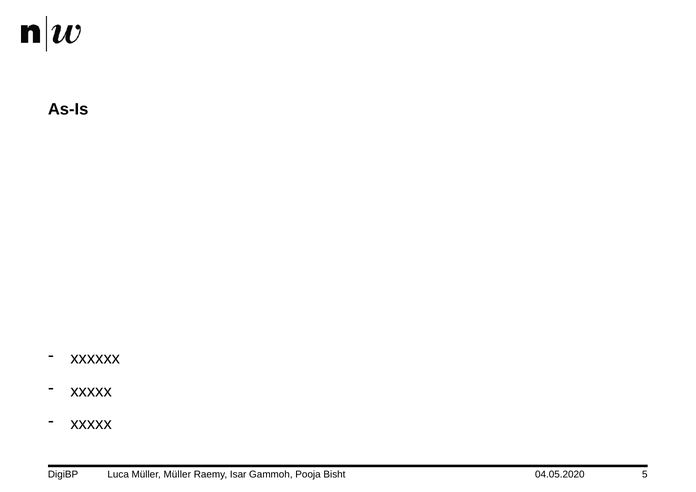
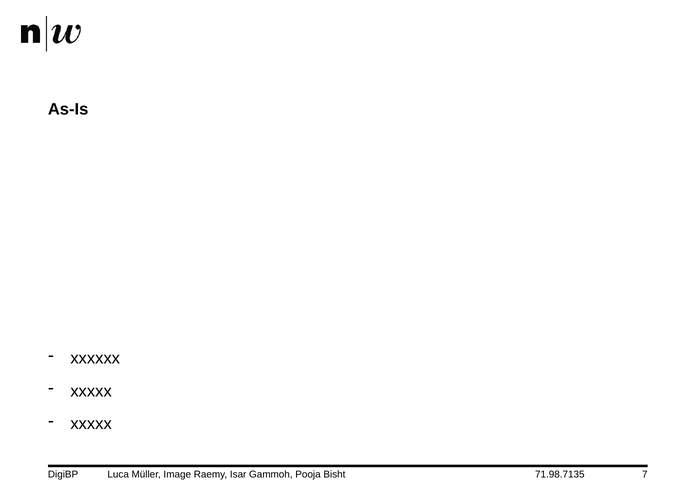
Müller Müller: Müller -> Image (177, 475)
04.05.2020: 04.05.2020 -> 71.98.7135 (560, 475)
5: 5 -> 7 (645, 475)
